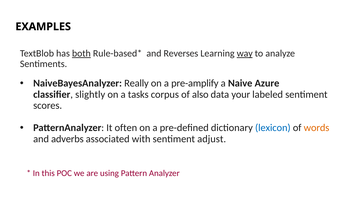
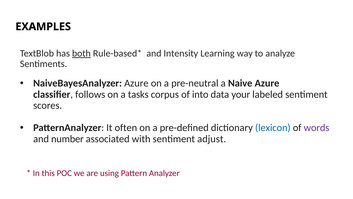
Reverses: Reverses -> Intensity (181, 53)
way underline: present -> none (245, 53)
NaiveBayesAnalyzer Really: Really -> Azure (136, 83)
pre-amplify: pre-amplify -> pre-neutral (195, 83)
slightly: slightly -> follows (90, 94)
also: also -> into (200, 94)
words colour: orange -> purple (317, 128)
adverbs: adverbs -> number (67, 139)
